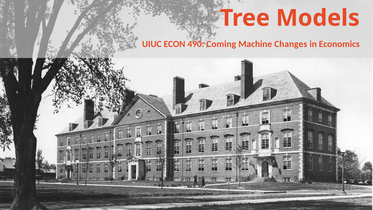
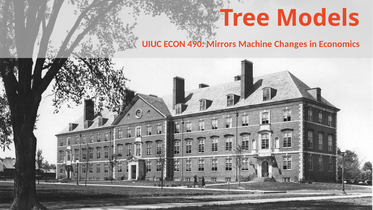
Coming: Coming -> Mirrors (221, 44)
